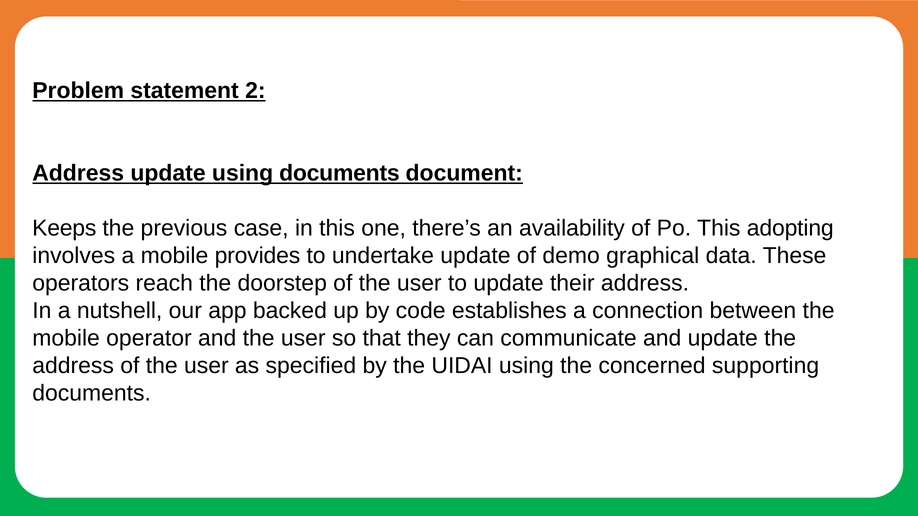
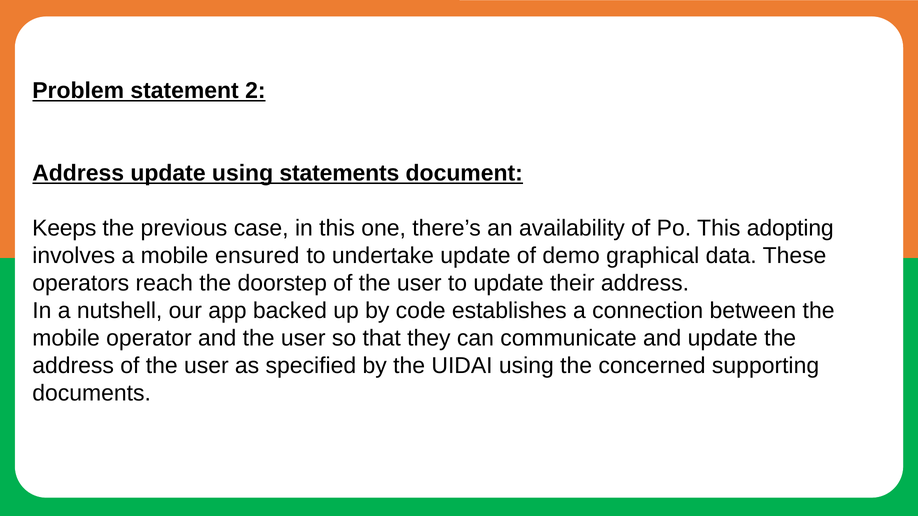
using documents: documents -> statements (339, 173)
provides: provides -> ensured (257, 256)
